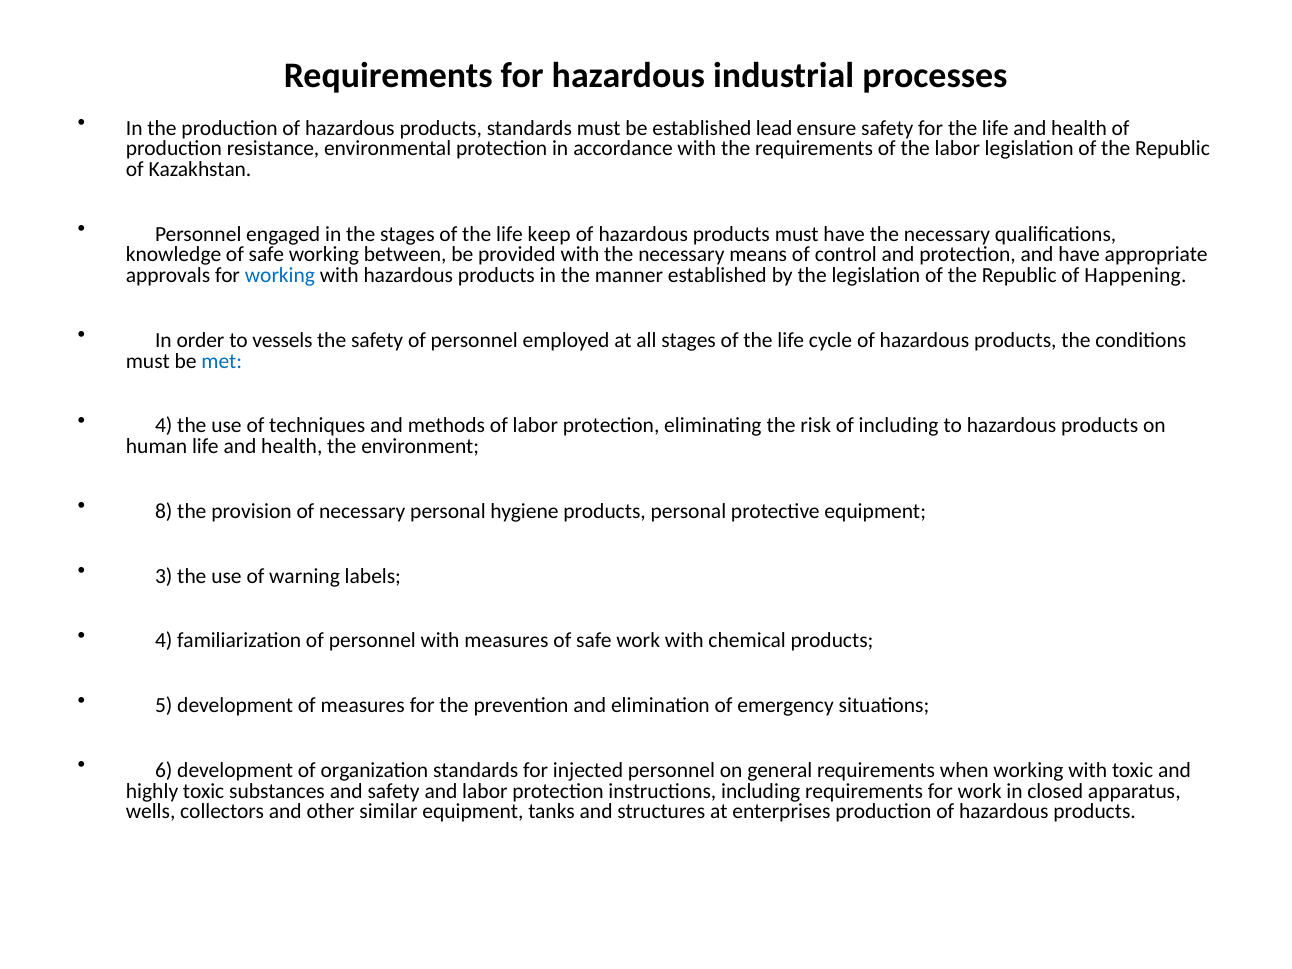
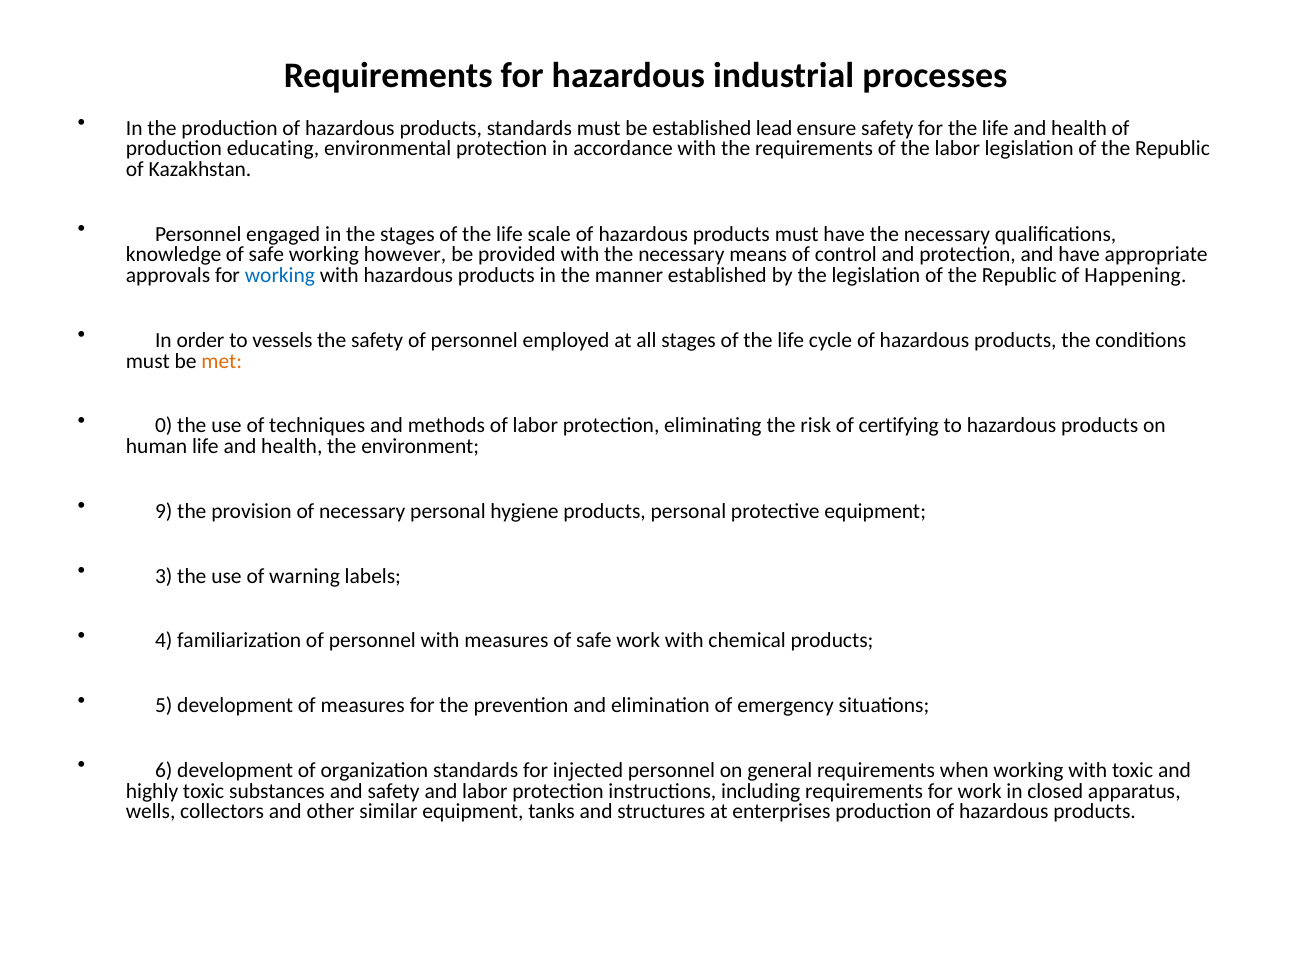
resistance: resistance -> educating (273, 149)
keep: keep -> scale (549, 234)
between: between -> however (405, 255)
met colour: blue -> orange (222, 361)
4: 4 -> 0 (164, 426)
of including: including -> certifying (899, 426)
8: 8 -> 9 (164, 511)
